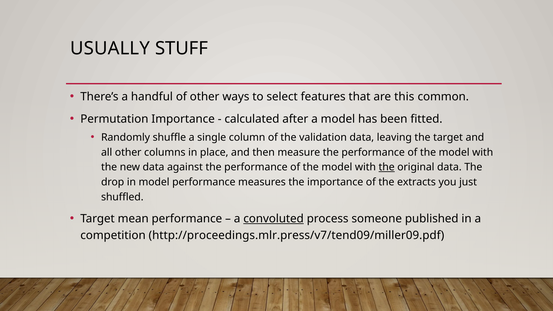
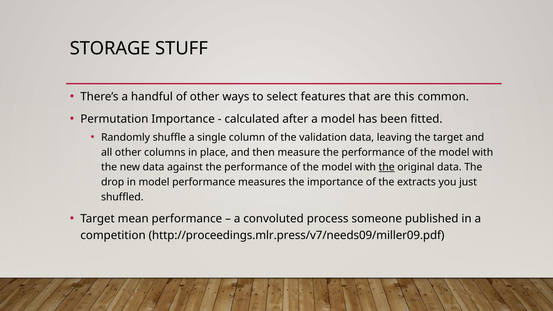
USUALLY: USUALLY -> STORAGE (110, 48)
convoluted underline: present -> none (274, 219)
http://proceedings.mlr.press/v7/tend09/miller09.pdf: http://proceedings.mlr.press/v7/tend09/miller09.pdf -> http://proceedings.mlr.press/v7/needs09/miller09.pdf (297, 235)
